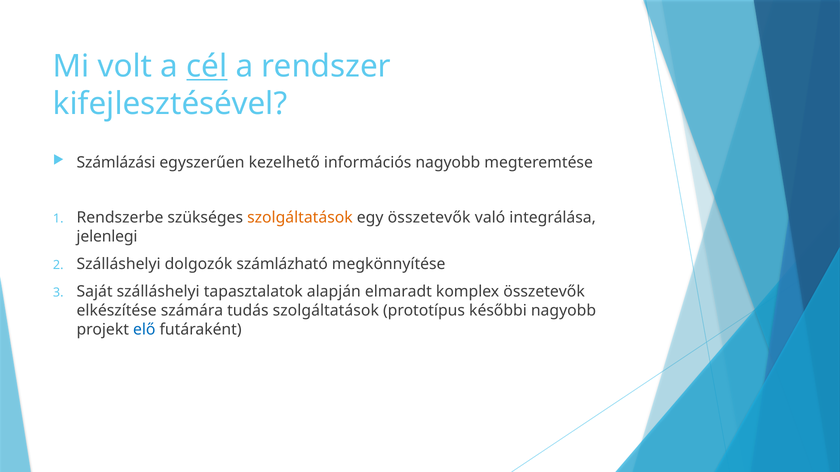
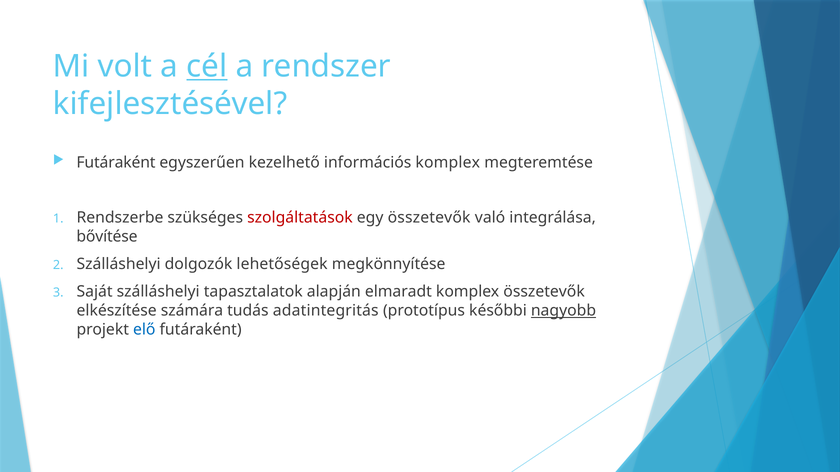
Számlázási: Számlázási -> Futáraként (116, 163)
információs nagyobb: nagyobb -> komplex (448, 163)
szolgáltatások colour: orange -> red (300, 218)
jelenlegi: jelenlegi -> bővítése (107, 237)
számlázható: számlázható -> lehetőségek (282, 264)
tudás szolgáltatások: szolgáltatások -> adatintegritás (326, 311)
nagyobb underline: none -> present (563, 311)
